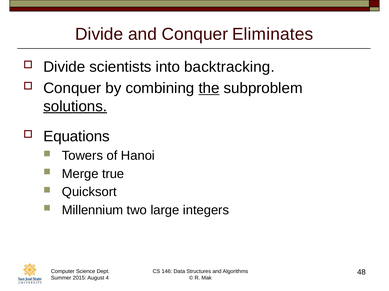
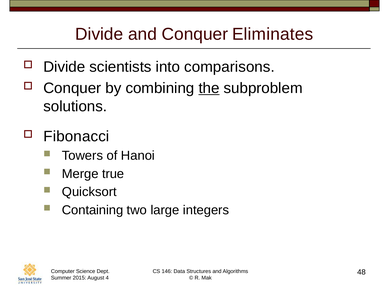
backtracking: backtracking -> comparisons (229, 67)
solutions underline: present -> none (75, 107)
Equations: Equations -> Fibonacci (76, 137)
Millennium: Millennium -> Containing (93, 211)
